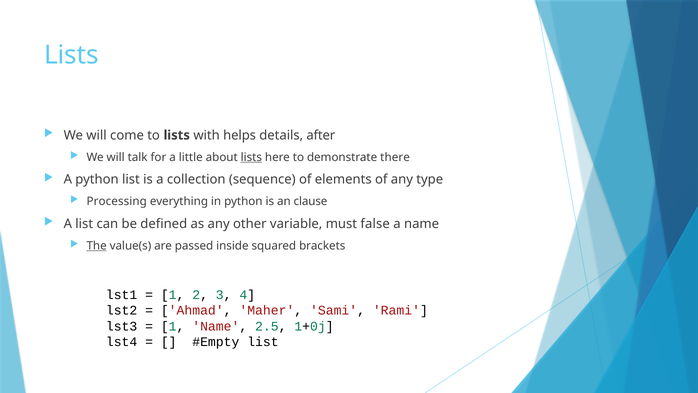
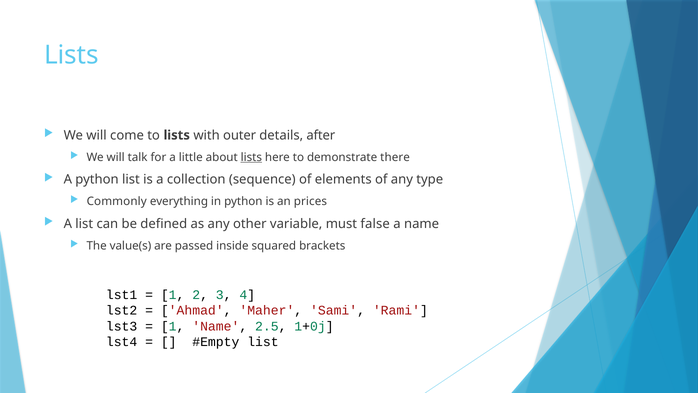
helps: helps -> outer (240, 135)
Processing: Processing -> Commonly (117, 201)
clause: clause -> prices (310, 201)
The underline: present -> none (97, 246)
